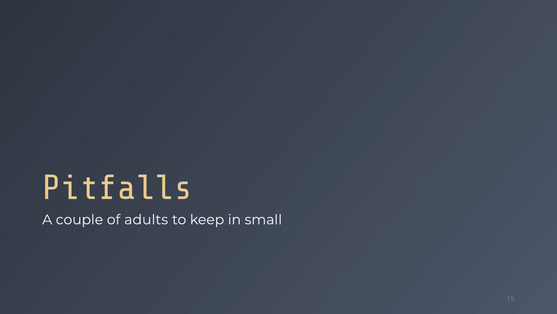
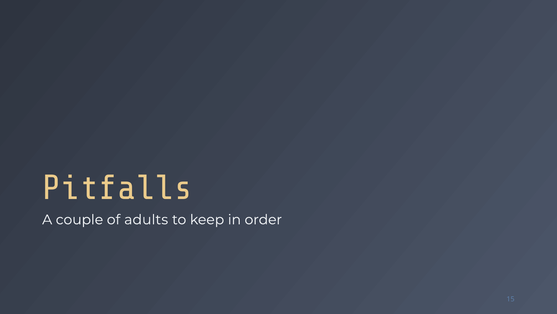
small: small -> order (263, 219)
